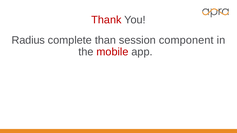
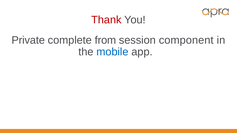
Radius: Radius -> Private (28, 40)
than: than -> from (105, 40)
mobile colour: red -> blue (112, 52)
